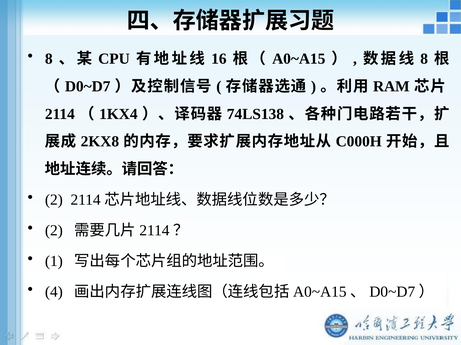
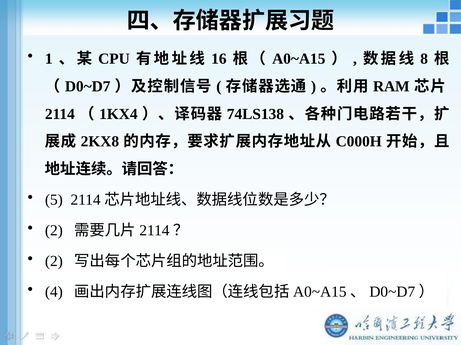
8: 8 -> 1 (49, 59)
2: 2 -> 5 (54, 200)
1: 1 -> 2 (54, 262)
